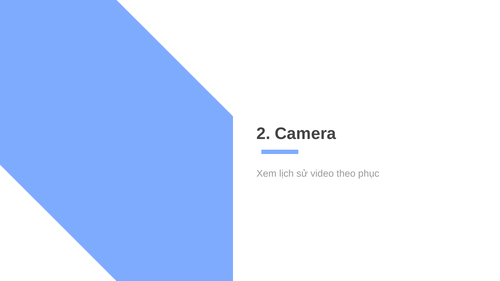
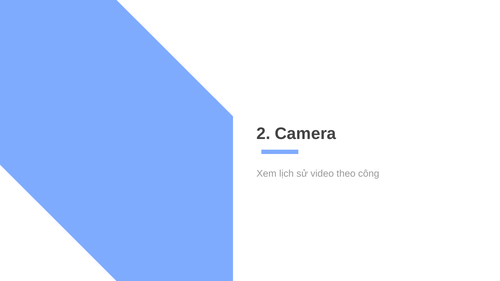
phục: phục -> công (369, 174)
